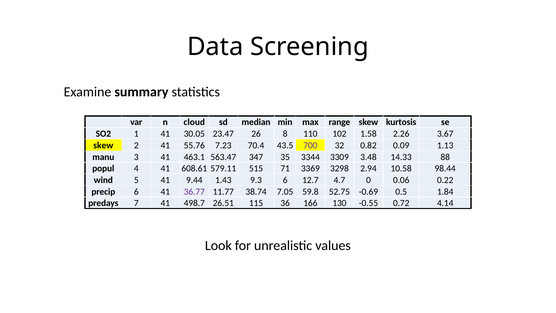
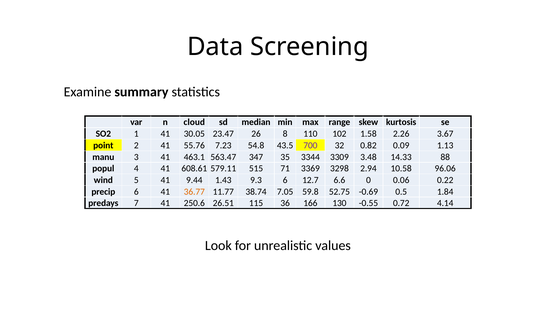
skew: skew -> point (103, 145)
70.4: 70.4 -> 54.8 (256, 145)
98.44: 98.44 -> 96.06 (445, 168)
4.7: 4.7 -> 6.6 (339, 180)
36.77 colour: purple -> orange (194, 192)
498.7: 498.7 -> 250.6 (194, 203)
